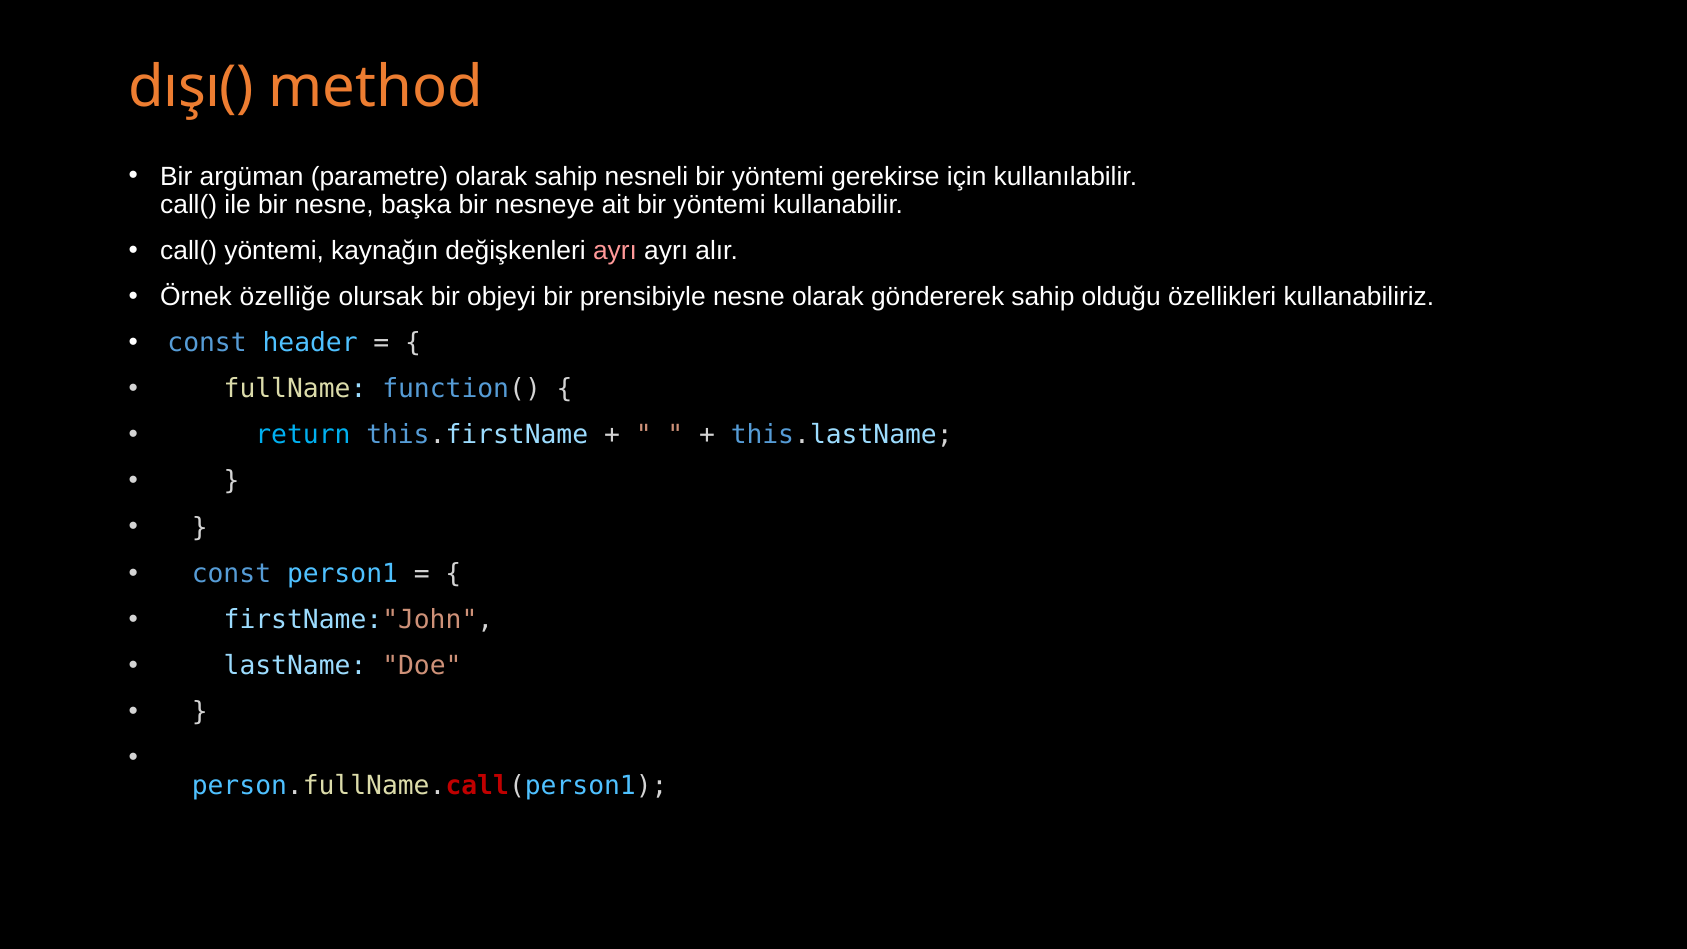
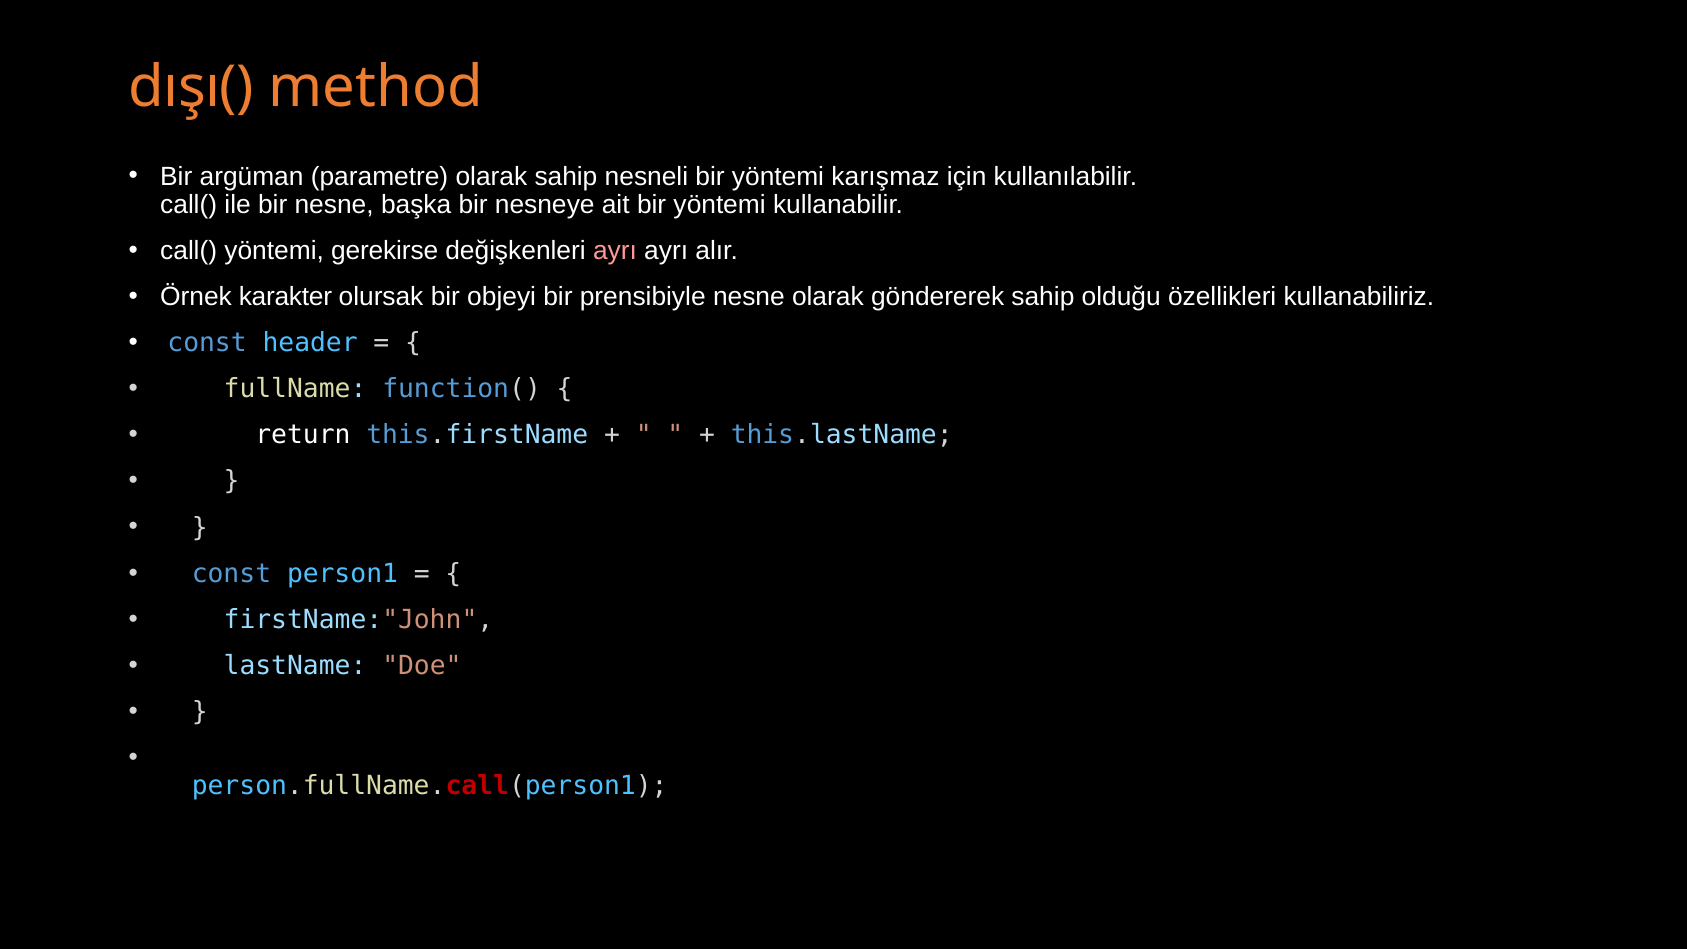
gerekirse: gerekirse -> karışmaz (885, 176)
kaynağın: kaynağın -> gerekirse (385, 251)
özelliğe: özelliğe -> karakter (285, 297)
return colour: light blue -> white (303, 435)
